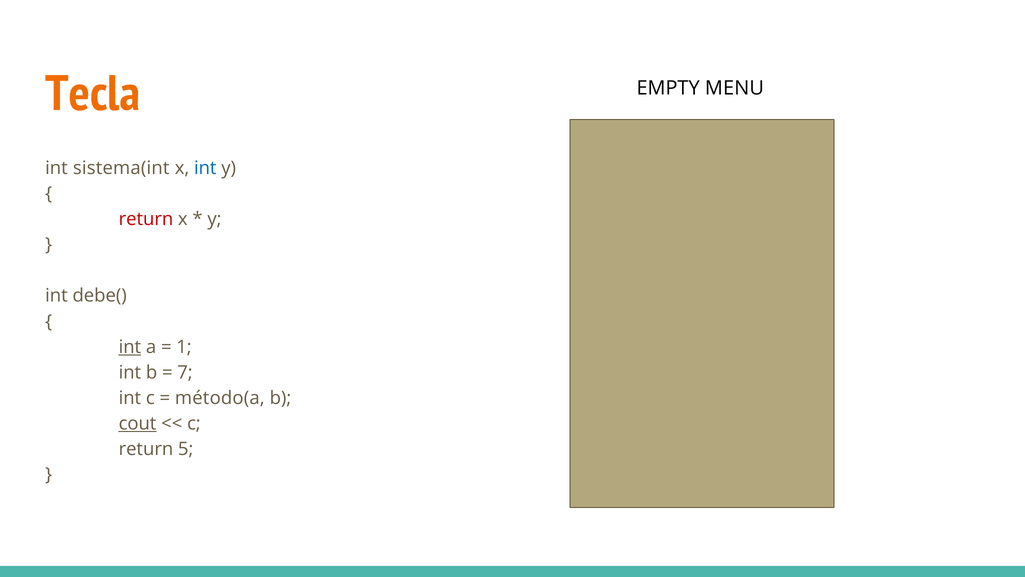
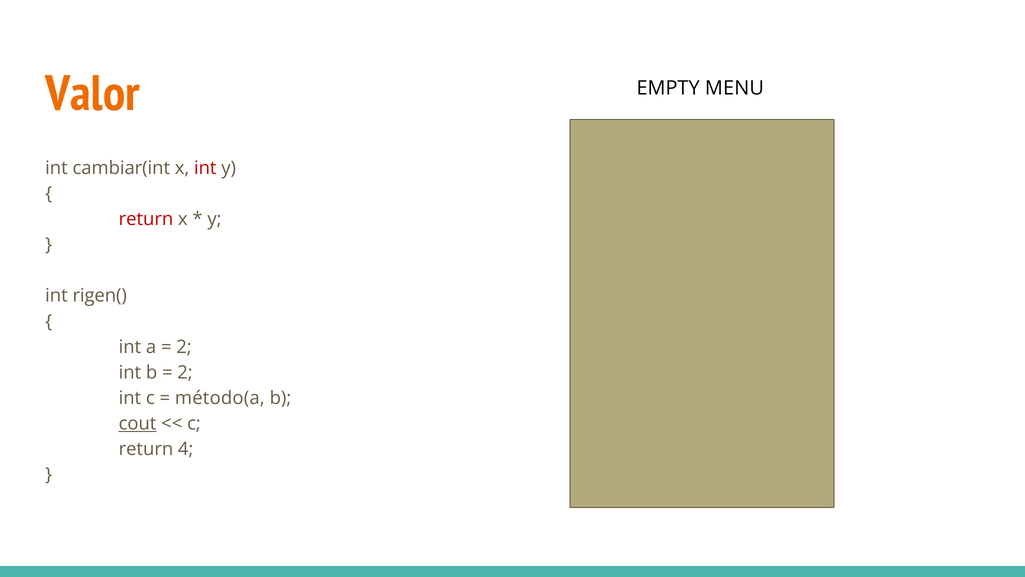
Tecla: Tecla -> Valor (93, 94)
sistema(int: sistema(int -> cambiar(int (121, 168)
int colour: blue -> red (205, 168)
debe(: debe( -> rigen( (100, 296)
int underline: present -> none (130, 347)
1: 1 -> 2 (184, 347)
7: 7 -> 2 (185, 372)
5: 5 -> 4 (186, 449)
